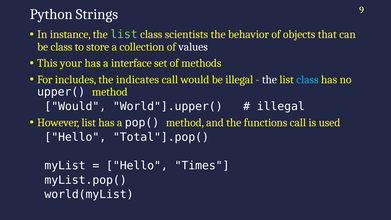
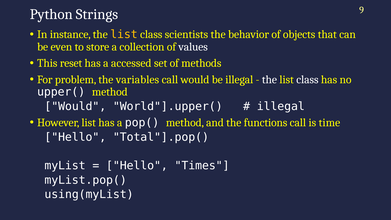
list colour: light green -> yellow (124, 34)
be class: class -> even (61, 47)
your: your -> reset (71, 63)
interface: interface -> accessed (131, 63)
includes: includes -> problem (76, 80)
indicates: indicates -> variables (137, 80)
class colour: light blue -> white (307, 80)
used: used -> time (329, 123)
world(myList: world(myList -> using(myList (89, 194)
